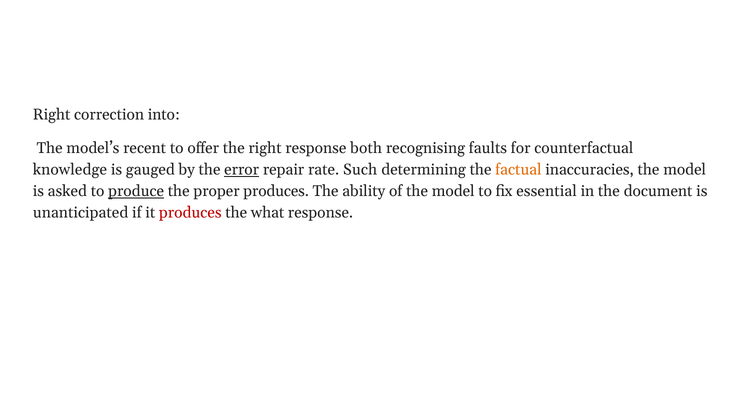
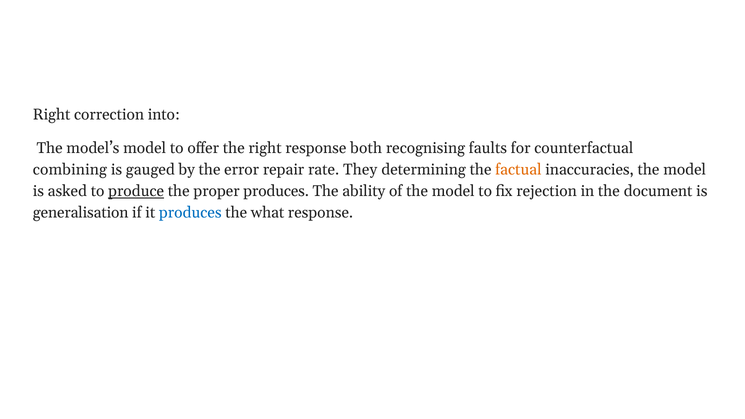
model’s recent: recent -> model (145, 148)
knowledge: knowledge -> combining (70, 170)
error underline: present -> none (242, 170)
Such: Such -> They (360, 170)
essential: essential -> rejection (547, 191)
unanticipated: unanticipated -> generalisation (81, 213)
produces colour: red -> blue (190, 213)
